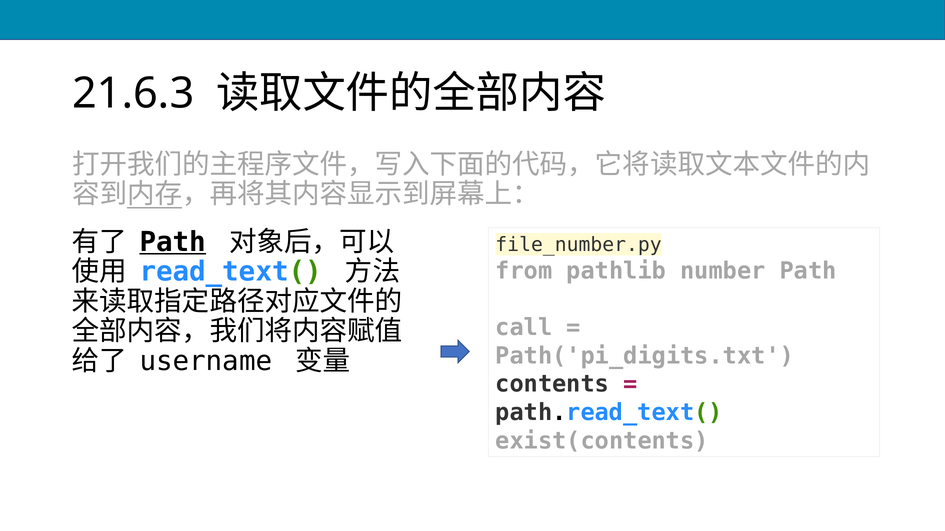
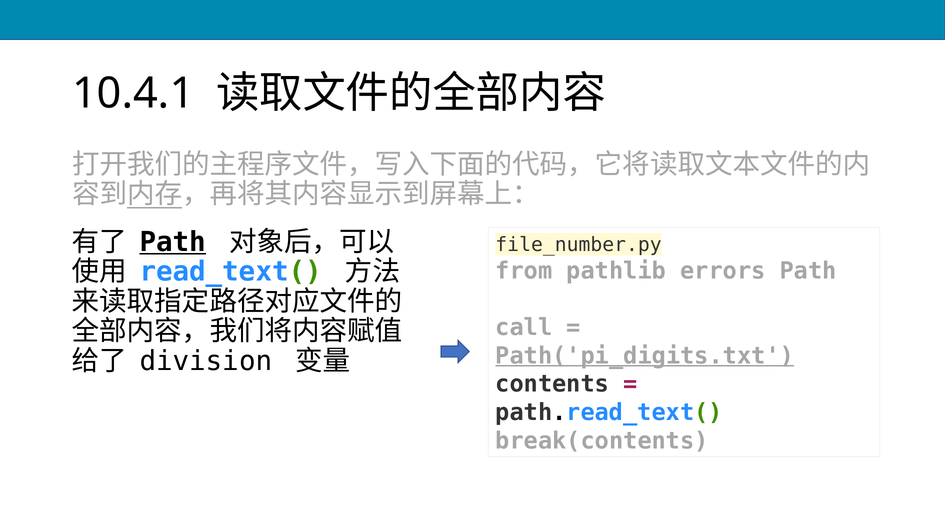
21.6.3: 21.6.3 -> 10.4.1 (133, 94)
number: number -> errors (723, 271)
Path('pi_digits.txt underline: none -> present (645, 356)
username: username -> division (206, 361)
exist(contents: exist(contents -> break(contents (602, 441)
